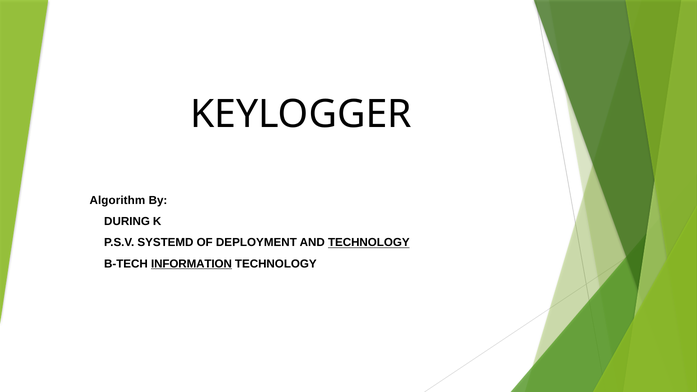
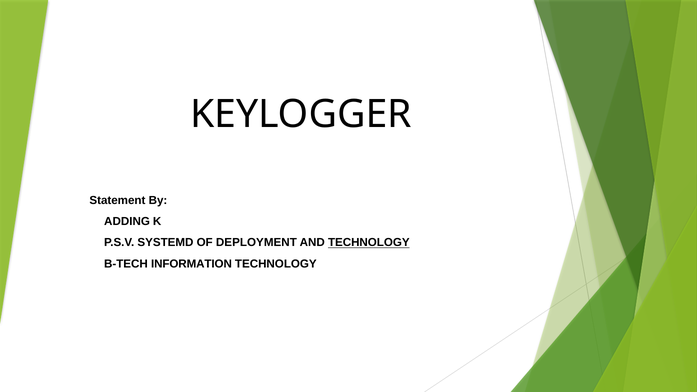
Algorithm: Algorithm -> Statement (117, 200)
DURING: DURING -> ADDING (127, 222)
INFORMATION underline: present -> none (191, 264)
